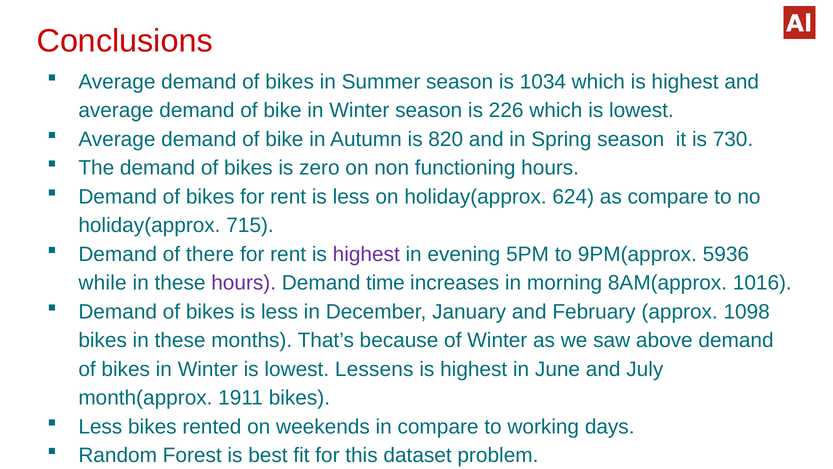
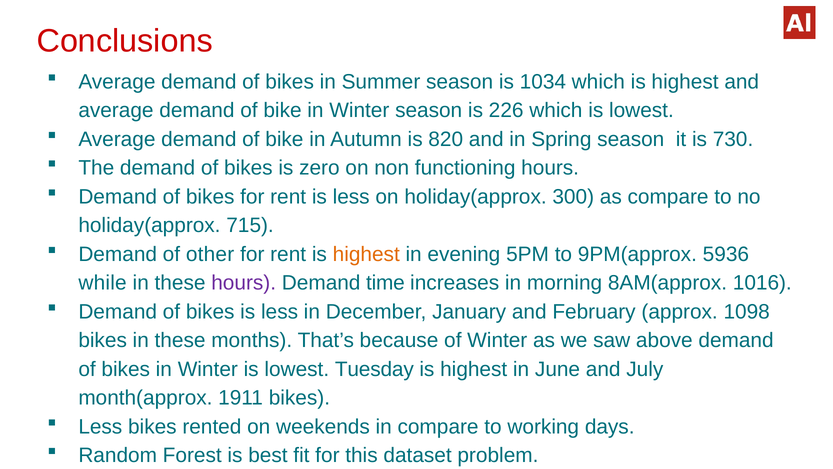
624: 624 -> 300 (573, 196)
there: there -> other (210, 254)
highest colour: purple -> orange (366, 254)
Lessens: Lessens -> Tuesday (374, 369)
